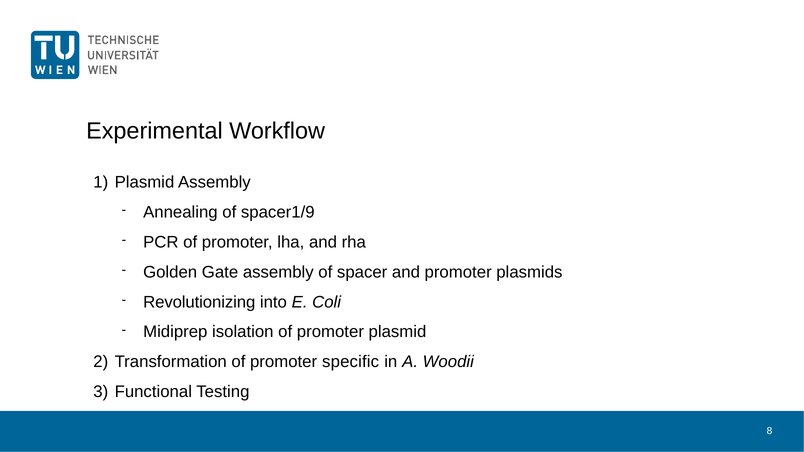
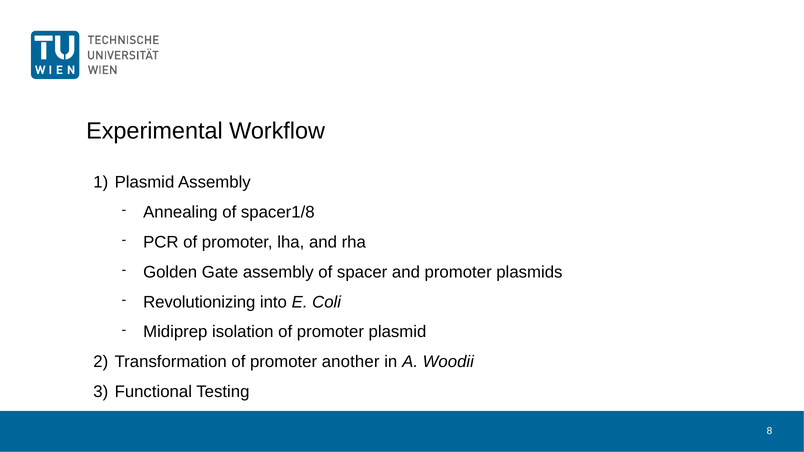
spacer1/9: spacer1/9 -> spacer1/8 (278, 212)
specific: specific -> another (351, 362)
